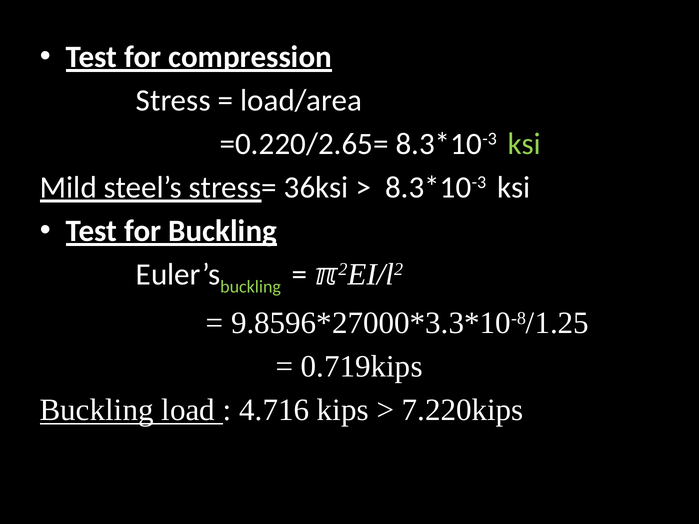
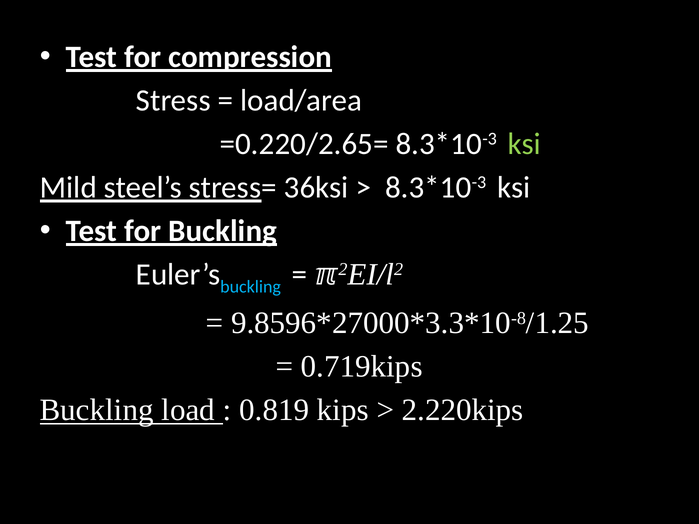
buckling colour: light green -> light blue (251, 287)
4.716: 4.716 -> 0.819 (274, 410)
7.220kips: 7.220kips -> 2.220kips (463, 410)
